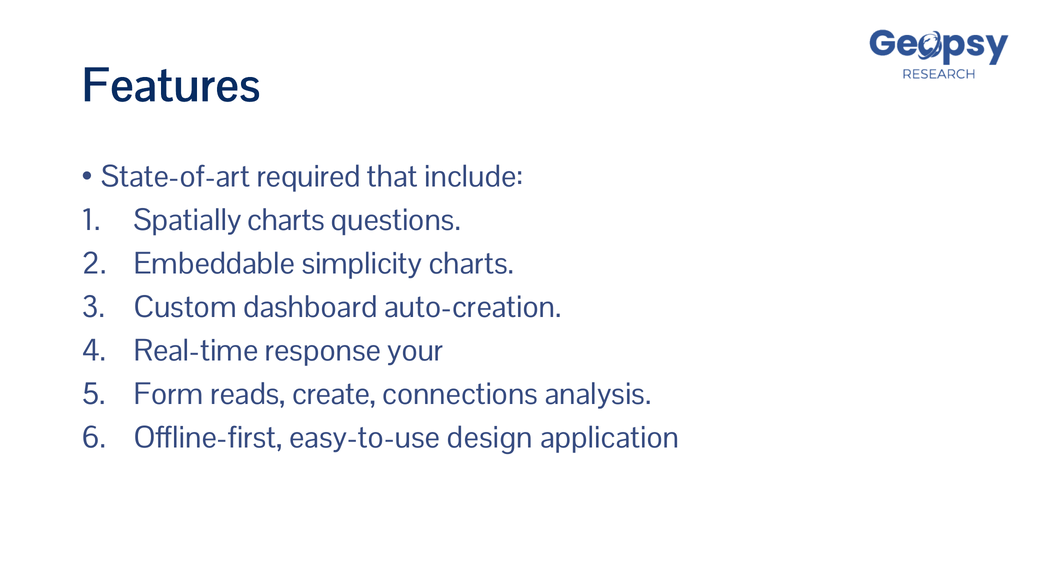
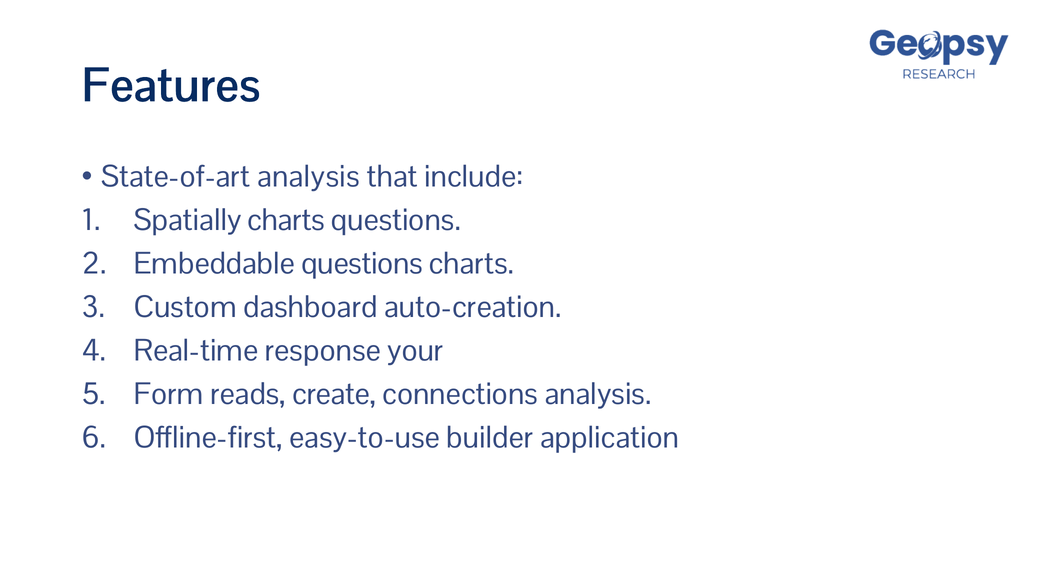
State-of-art required: required -> analysis (308, 177)
Embeddable simplicity: simplicity -> questions (362, 264)
design: design -> builder (490, 438)
